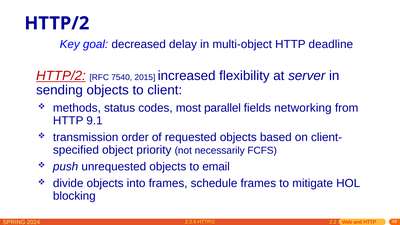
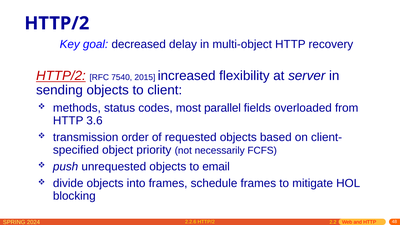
deadline: deadline -> recovery (331, 44)
networking: networking -> overloaded (303, 108)
9.1: 9.1 -> 3.6 (94, 121)
